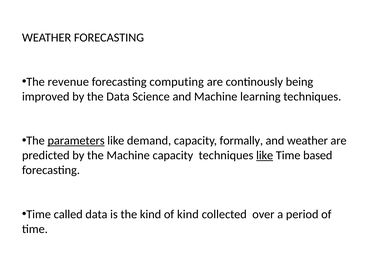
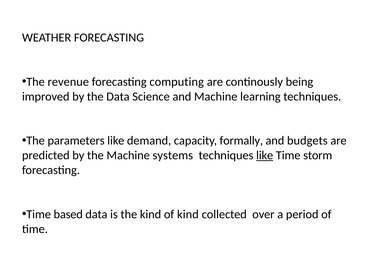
parameters underline: present -> none (76, 141)
and weather: weather -> budgets (307, 141)
Machine capacity: capacity -> systems (173, 155)
based: based -> storm (318, 155)
called: called -> based (68, 214)
